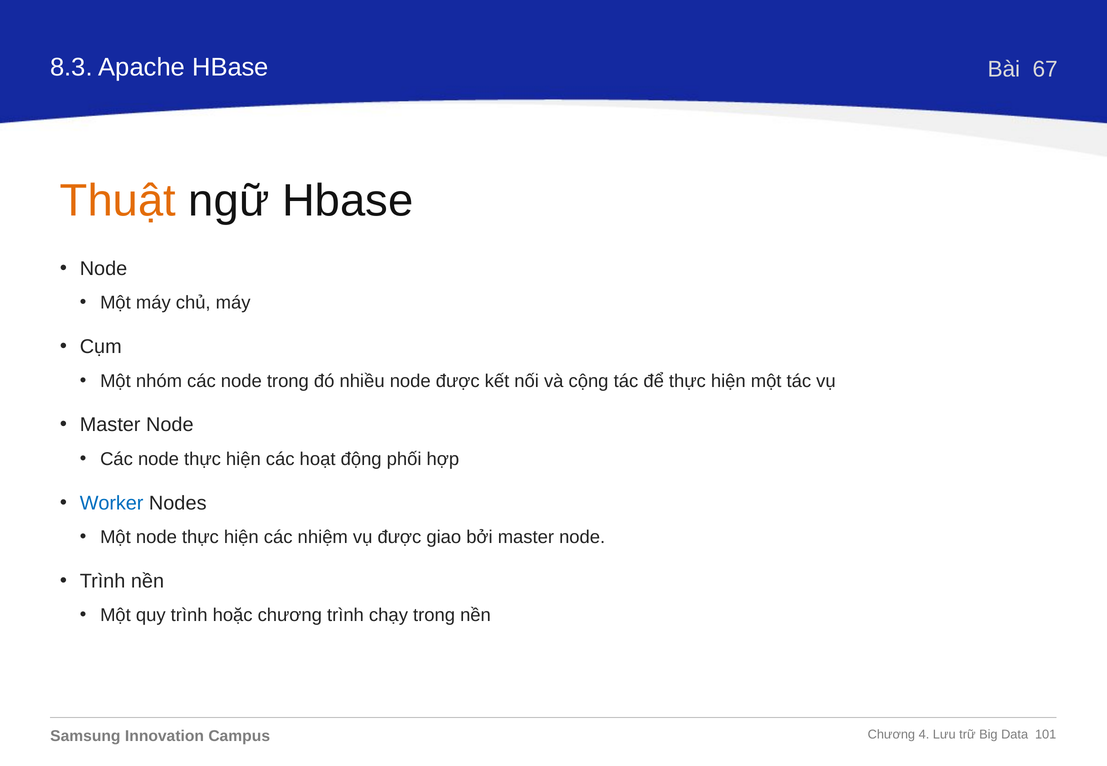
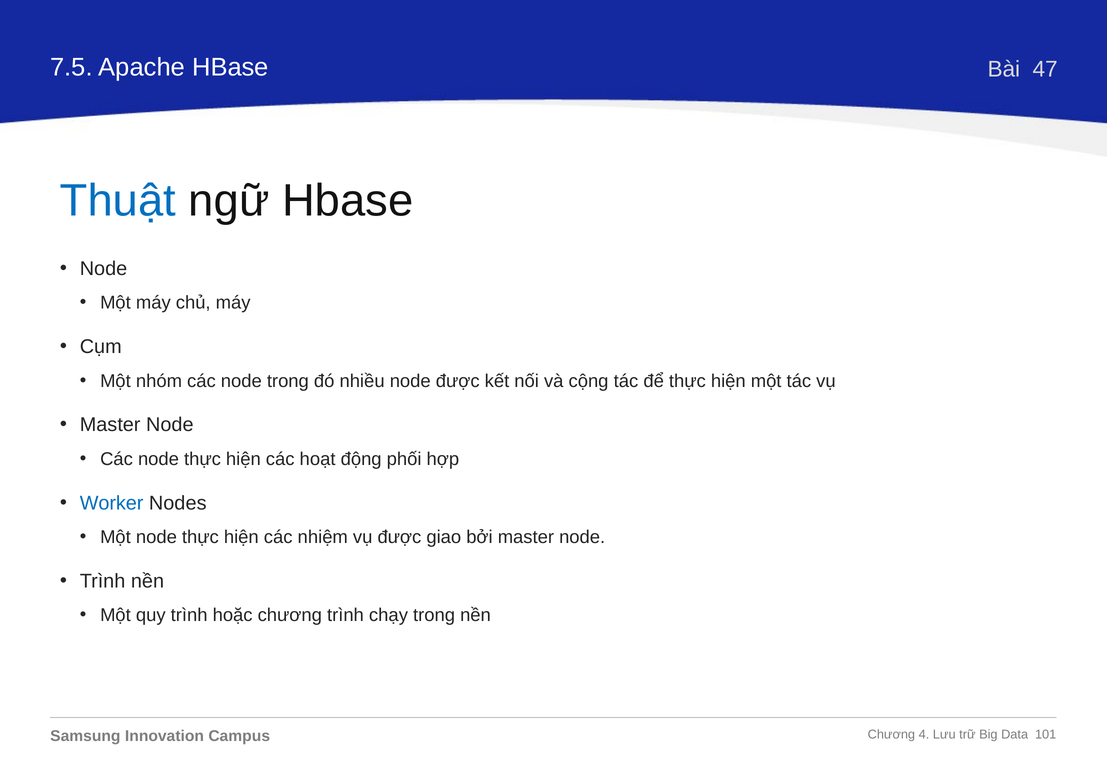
8.3: 8.3 -> 7.5 (71, 67)
67: 67 -> 47 (1045, 69)
Thuật colour: orange -> blue (118, 201)
